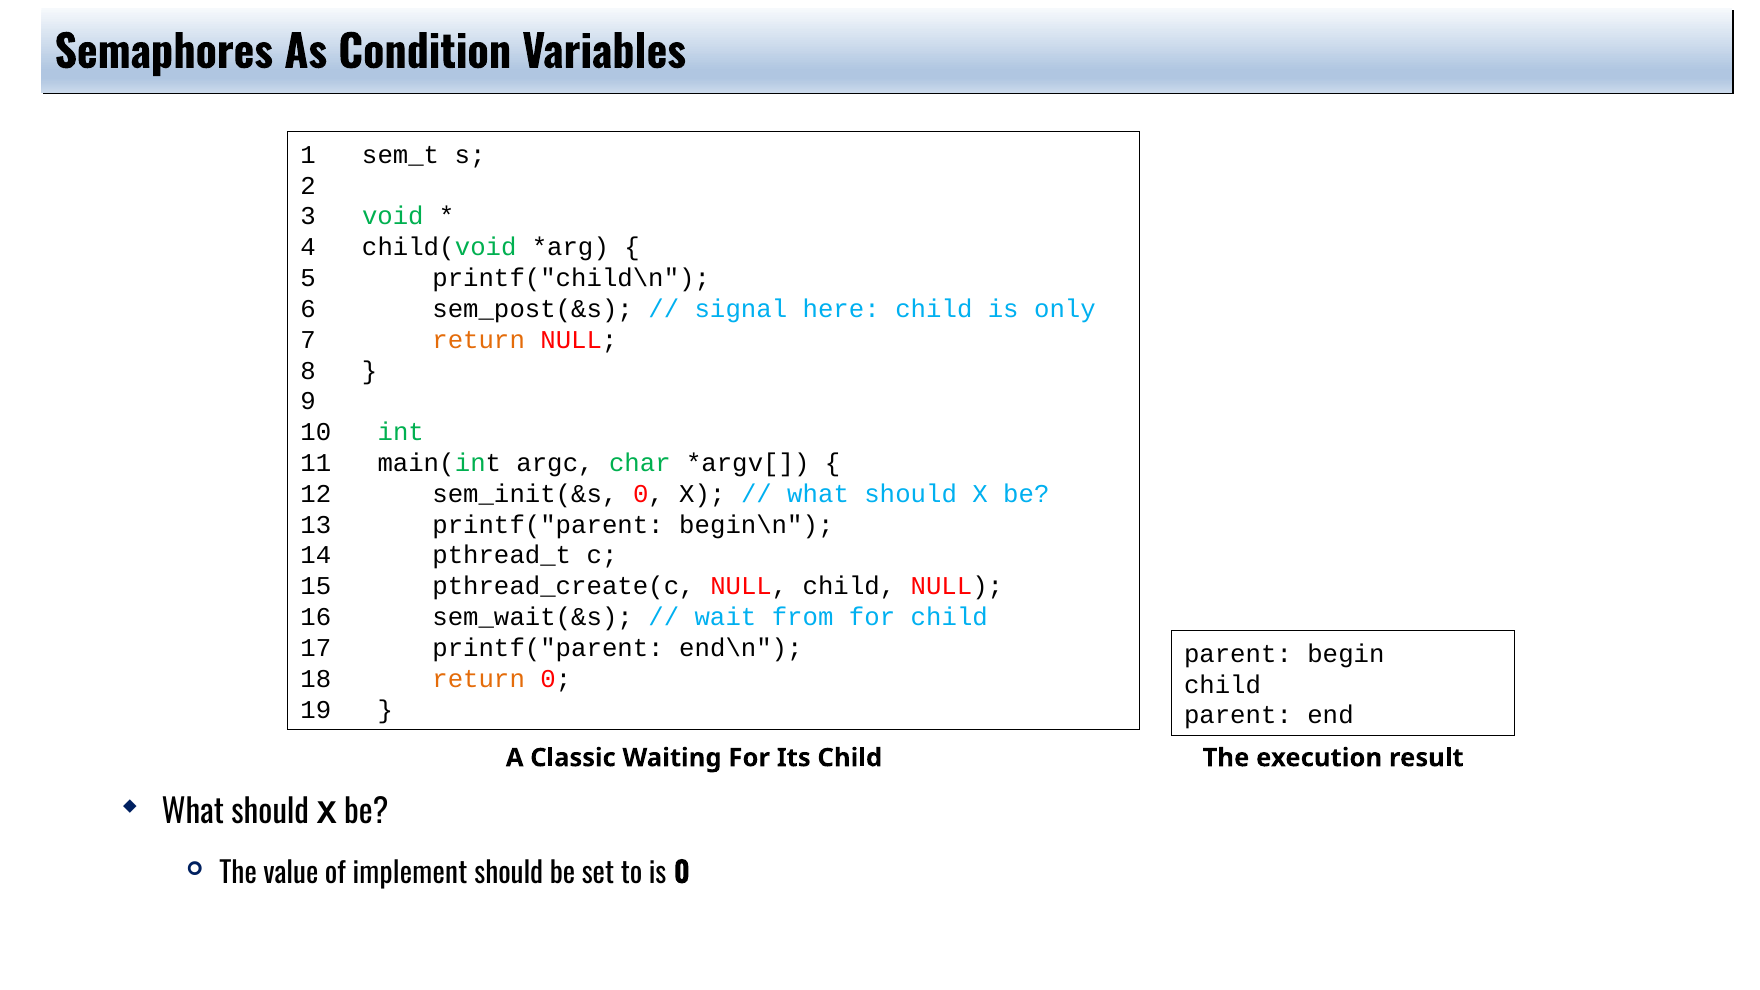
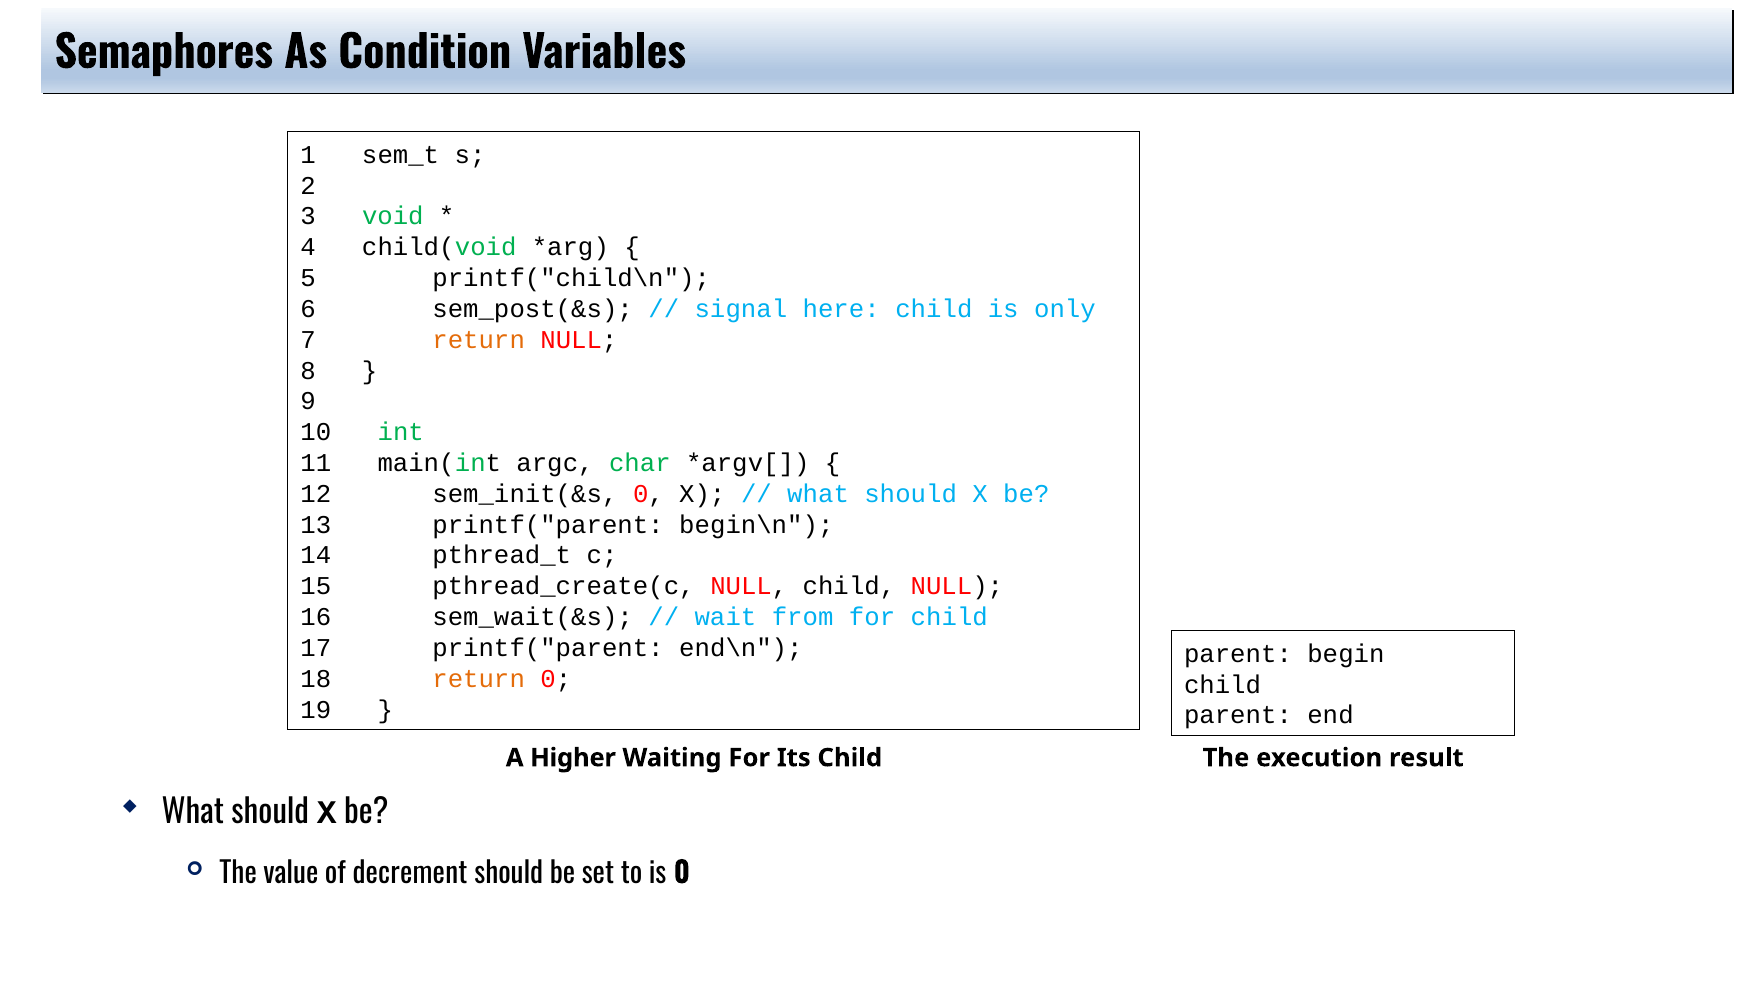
Classic: Classic -> Higher (573, 758)
implement: implement -> decrement (410, 873)
